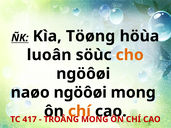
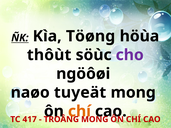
luoân: luoân -> thôùt (49, 55)
cho colour: orange -> purple (130, 55)
naøo ngöôøi: ngöôøi -> tuyeät (80, 93)
